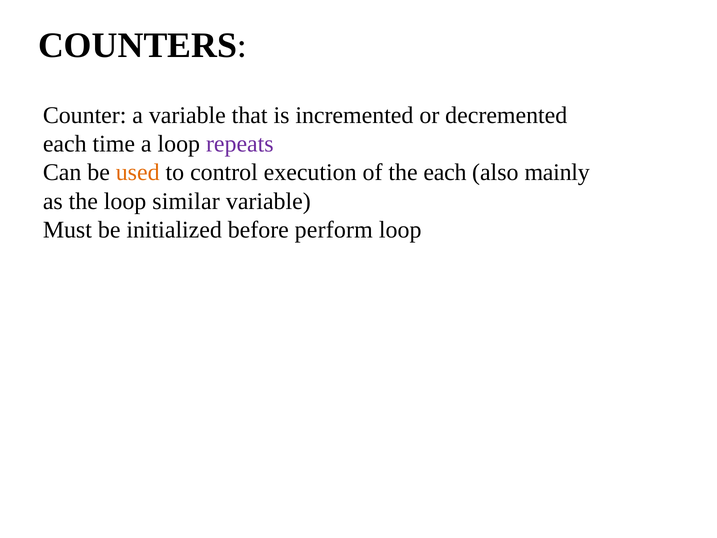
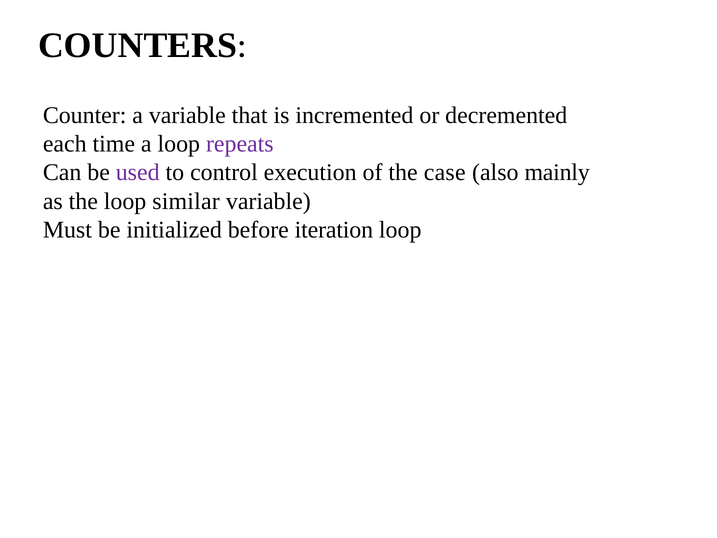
used colour: orange -> purple (138, 172)
the each: each -> case (445, 172)
perform: perform -> iteration (334, 230)
